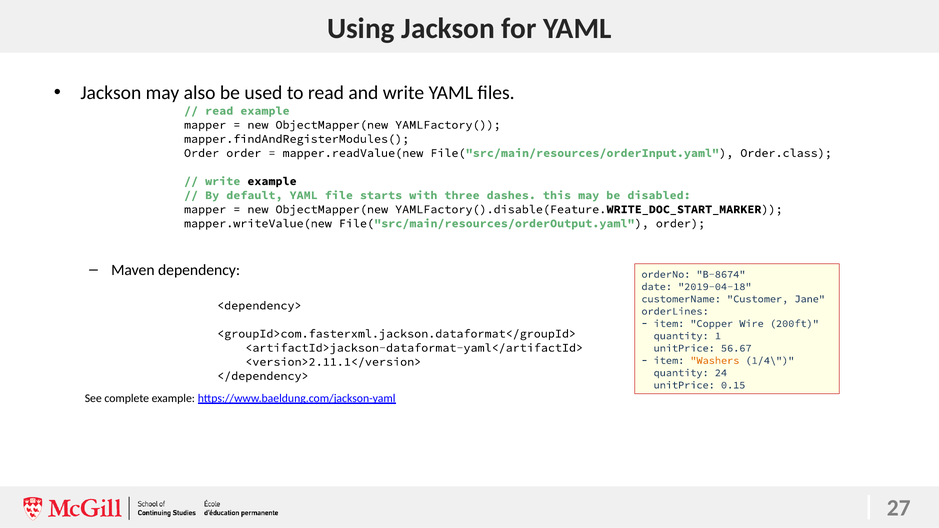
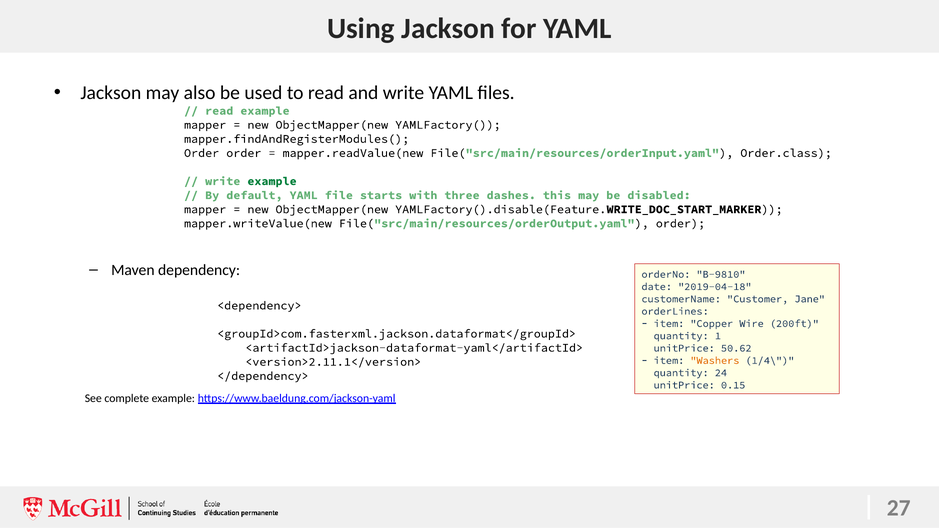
example colour: black -> green (272, 181)
B-8674: B-8674 -> B-9810 (721, 274)
56.67: 56.67 -> 50.62 (736, 348)
